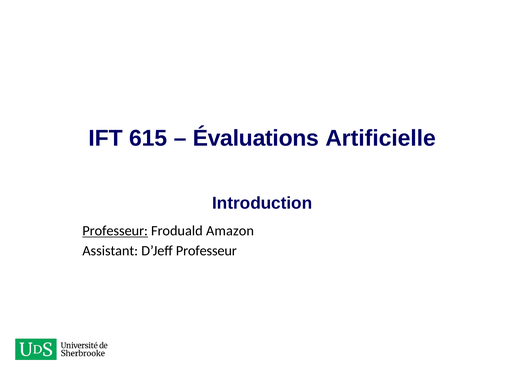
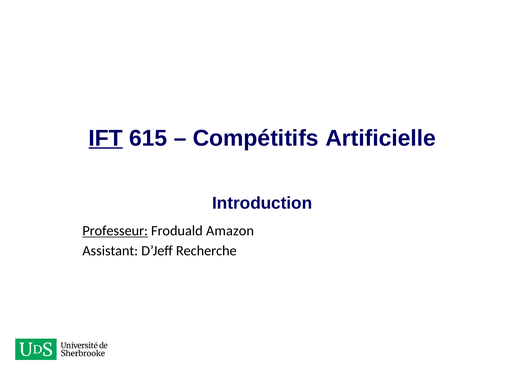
IFT underline: none -> present (106, 138)
Évaluations: Évaluations -> Compétitifs (256, 138)
D’Jeff Professeur: Professeur -> Recherche (206, 251)
